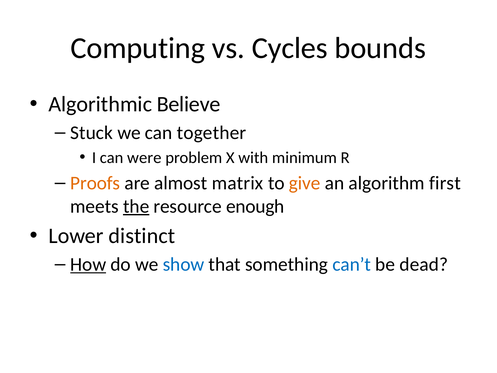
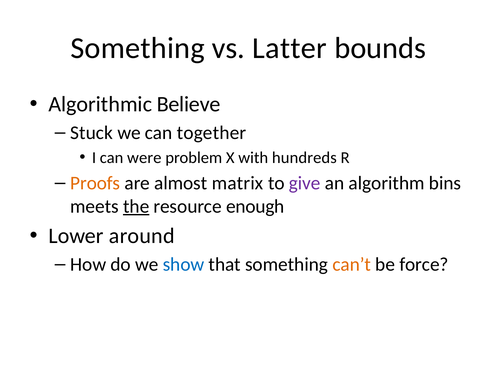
Computing: Computing -> Something (138, 48)
Cycles: Cycles -> Latter (289, 48)
minimum: minimum -> hundreds (304, 157)
give colour: orange -> purple (305, 183)
first: first -> bins (445, 183)
distinct: distinct -> around (142, 236)
How underline: present -> none (88, 264)
can’t colour: blue -> orange (352, 264)
dead: dead -> force (424, 264)
